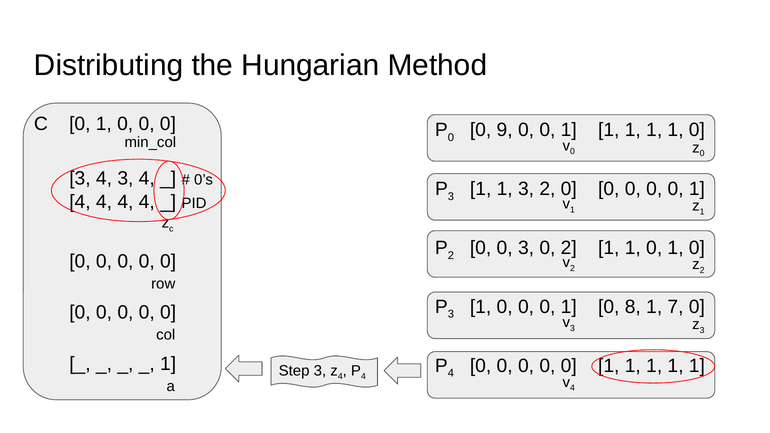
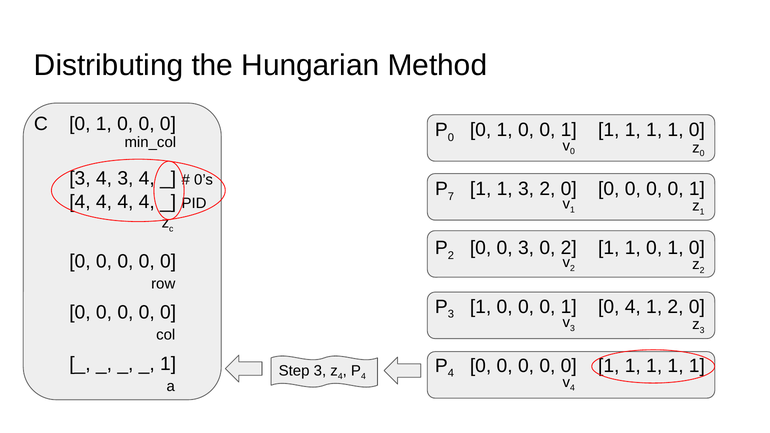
9: 9 -> 1 (505, 130)
3: 3 -> 7 (451, 197)
0 8: 8 -> 4 (633, 307)
1 7: 7 -> 2 (676, 307)
